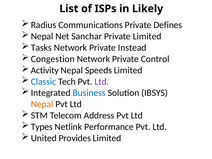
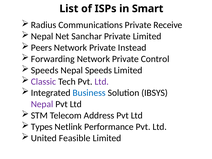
Likely: Likely -> Smart (148, 9)
Defines: Defines -> Receive (168, 25)
Tasks: Tasks -> Peers (41, 48)
Congestion: Congestion -> Forwarding (53, 59)
Activity: Activity -> Speeds (45, 70)
Classic colour: blue -> purple (43, 82)
Nepal colour: orange -> purple (42, 104)
Provides: Provides -> Feasible (75, 138)
